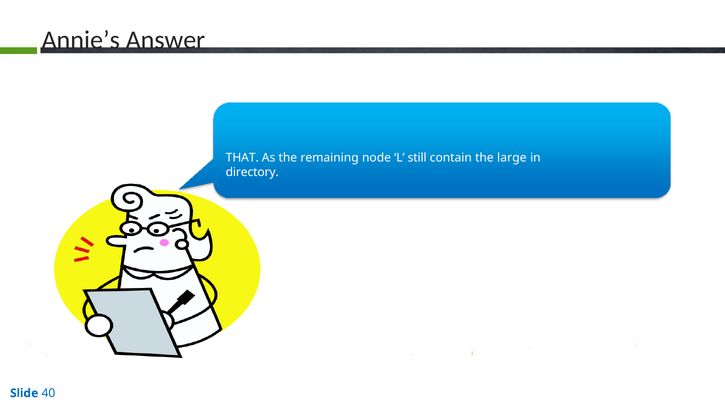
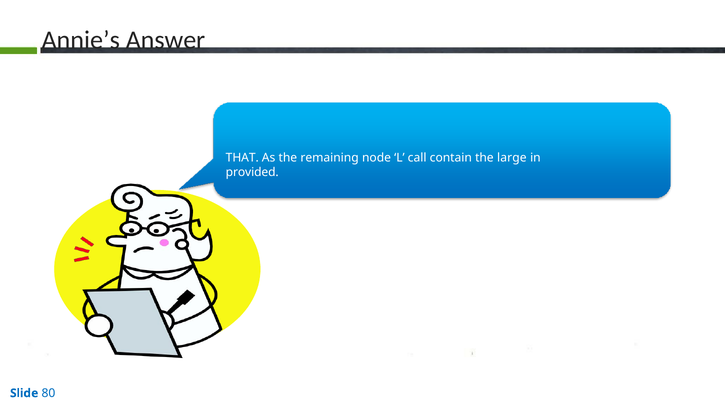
still: still -> call (417, 158)
directory: directory -> provided (252, 172)
40: 40 -> 80 (48, 393)
